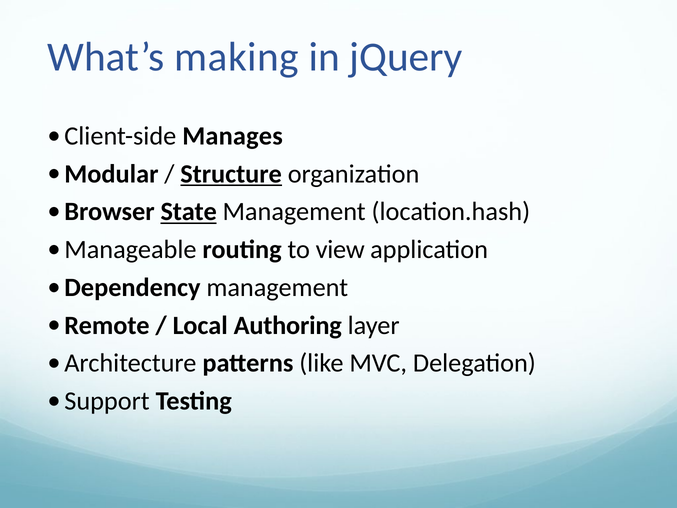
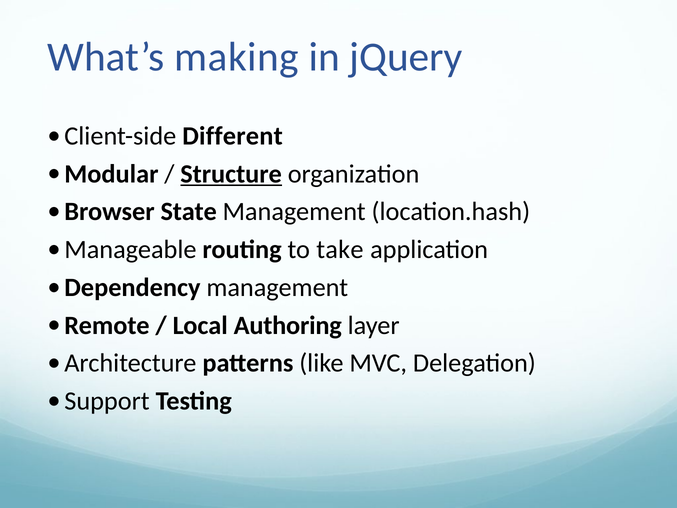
Manages: Manages -> Different (233, 136)
State underline: present -> none (189, 212)
view: view -> take (340, 249)
